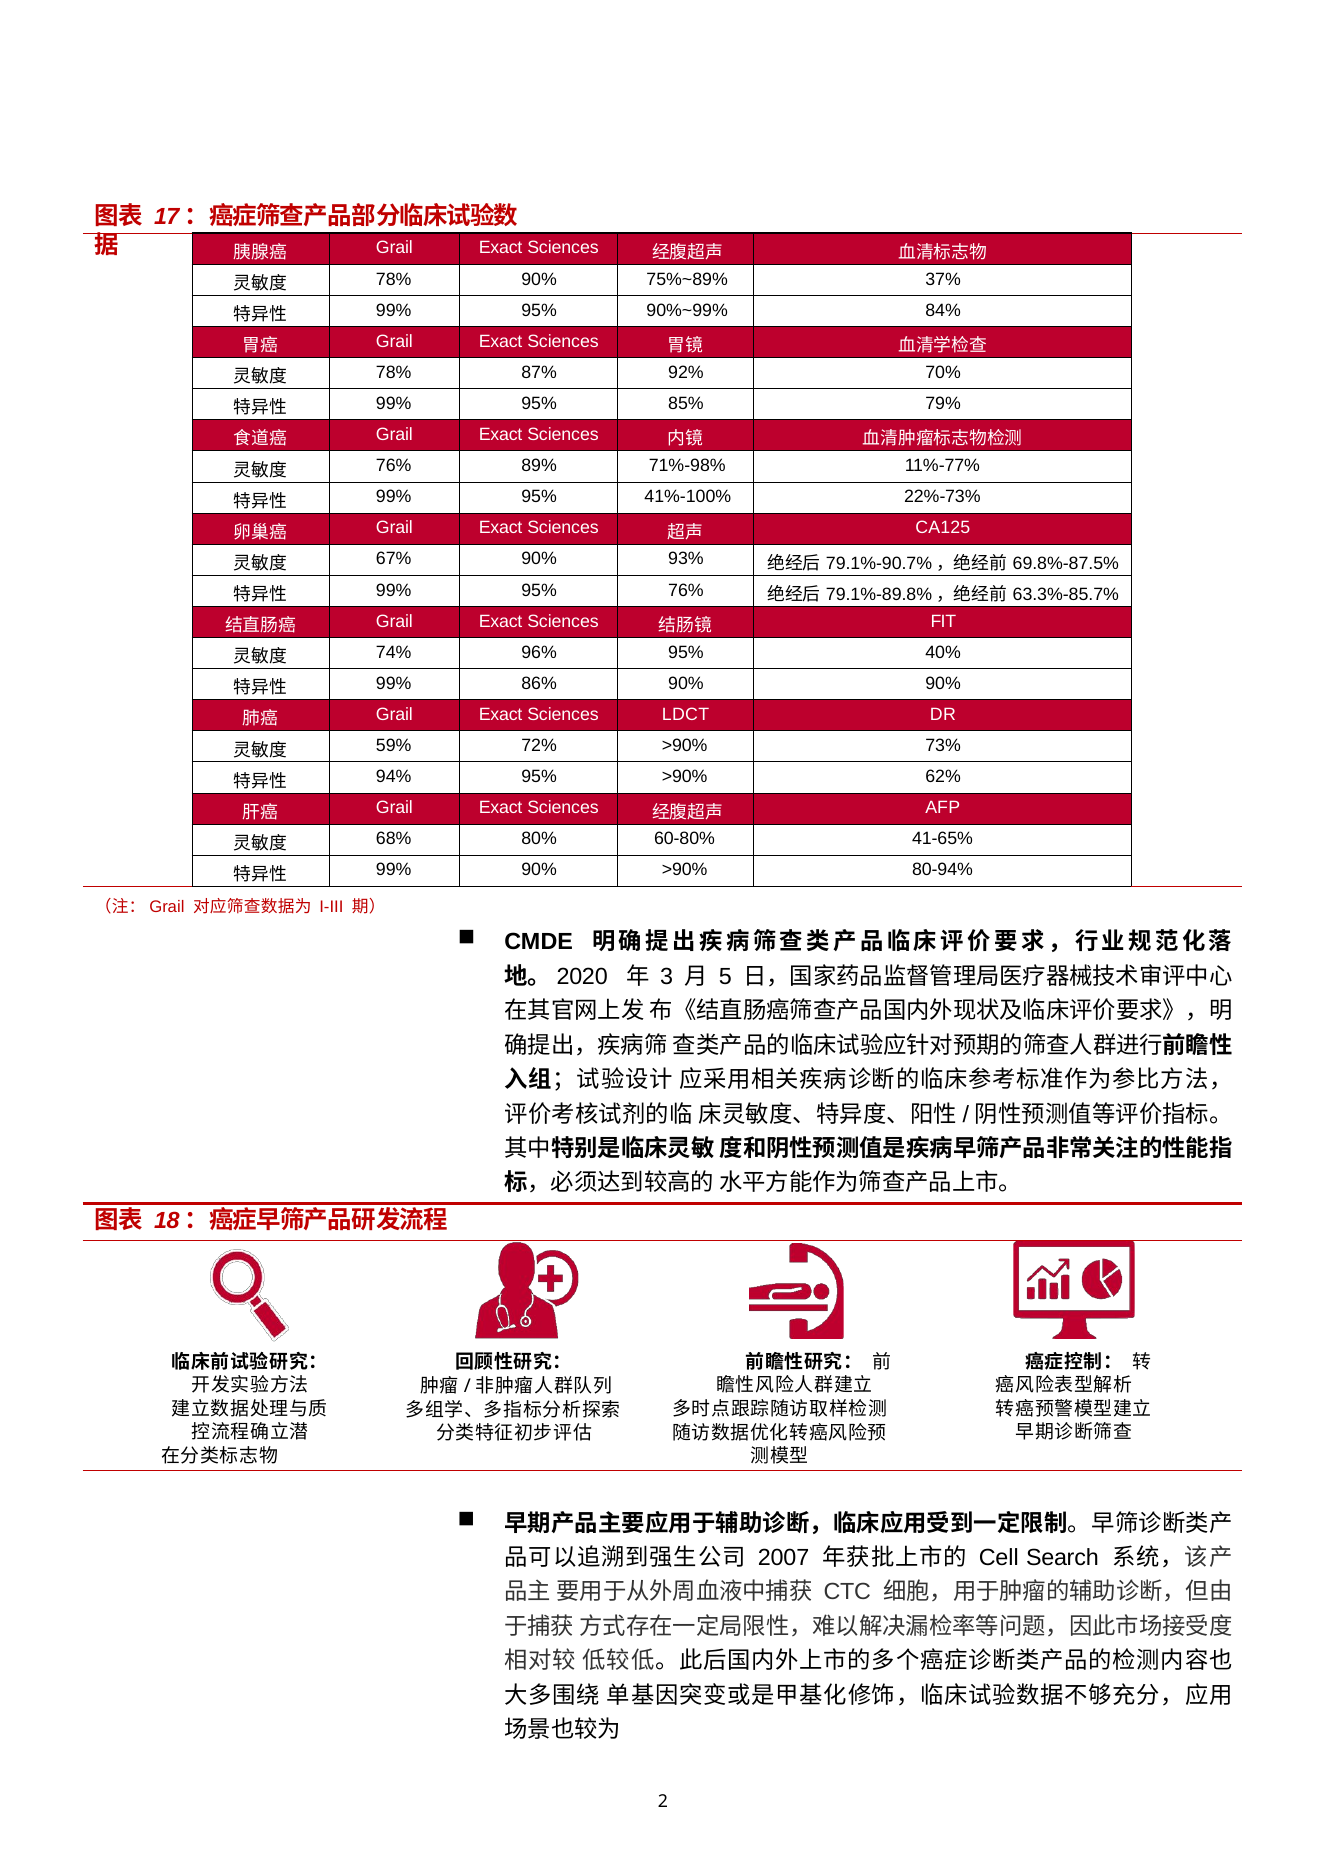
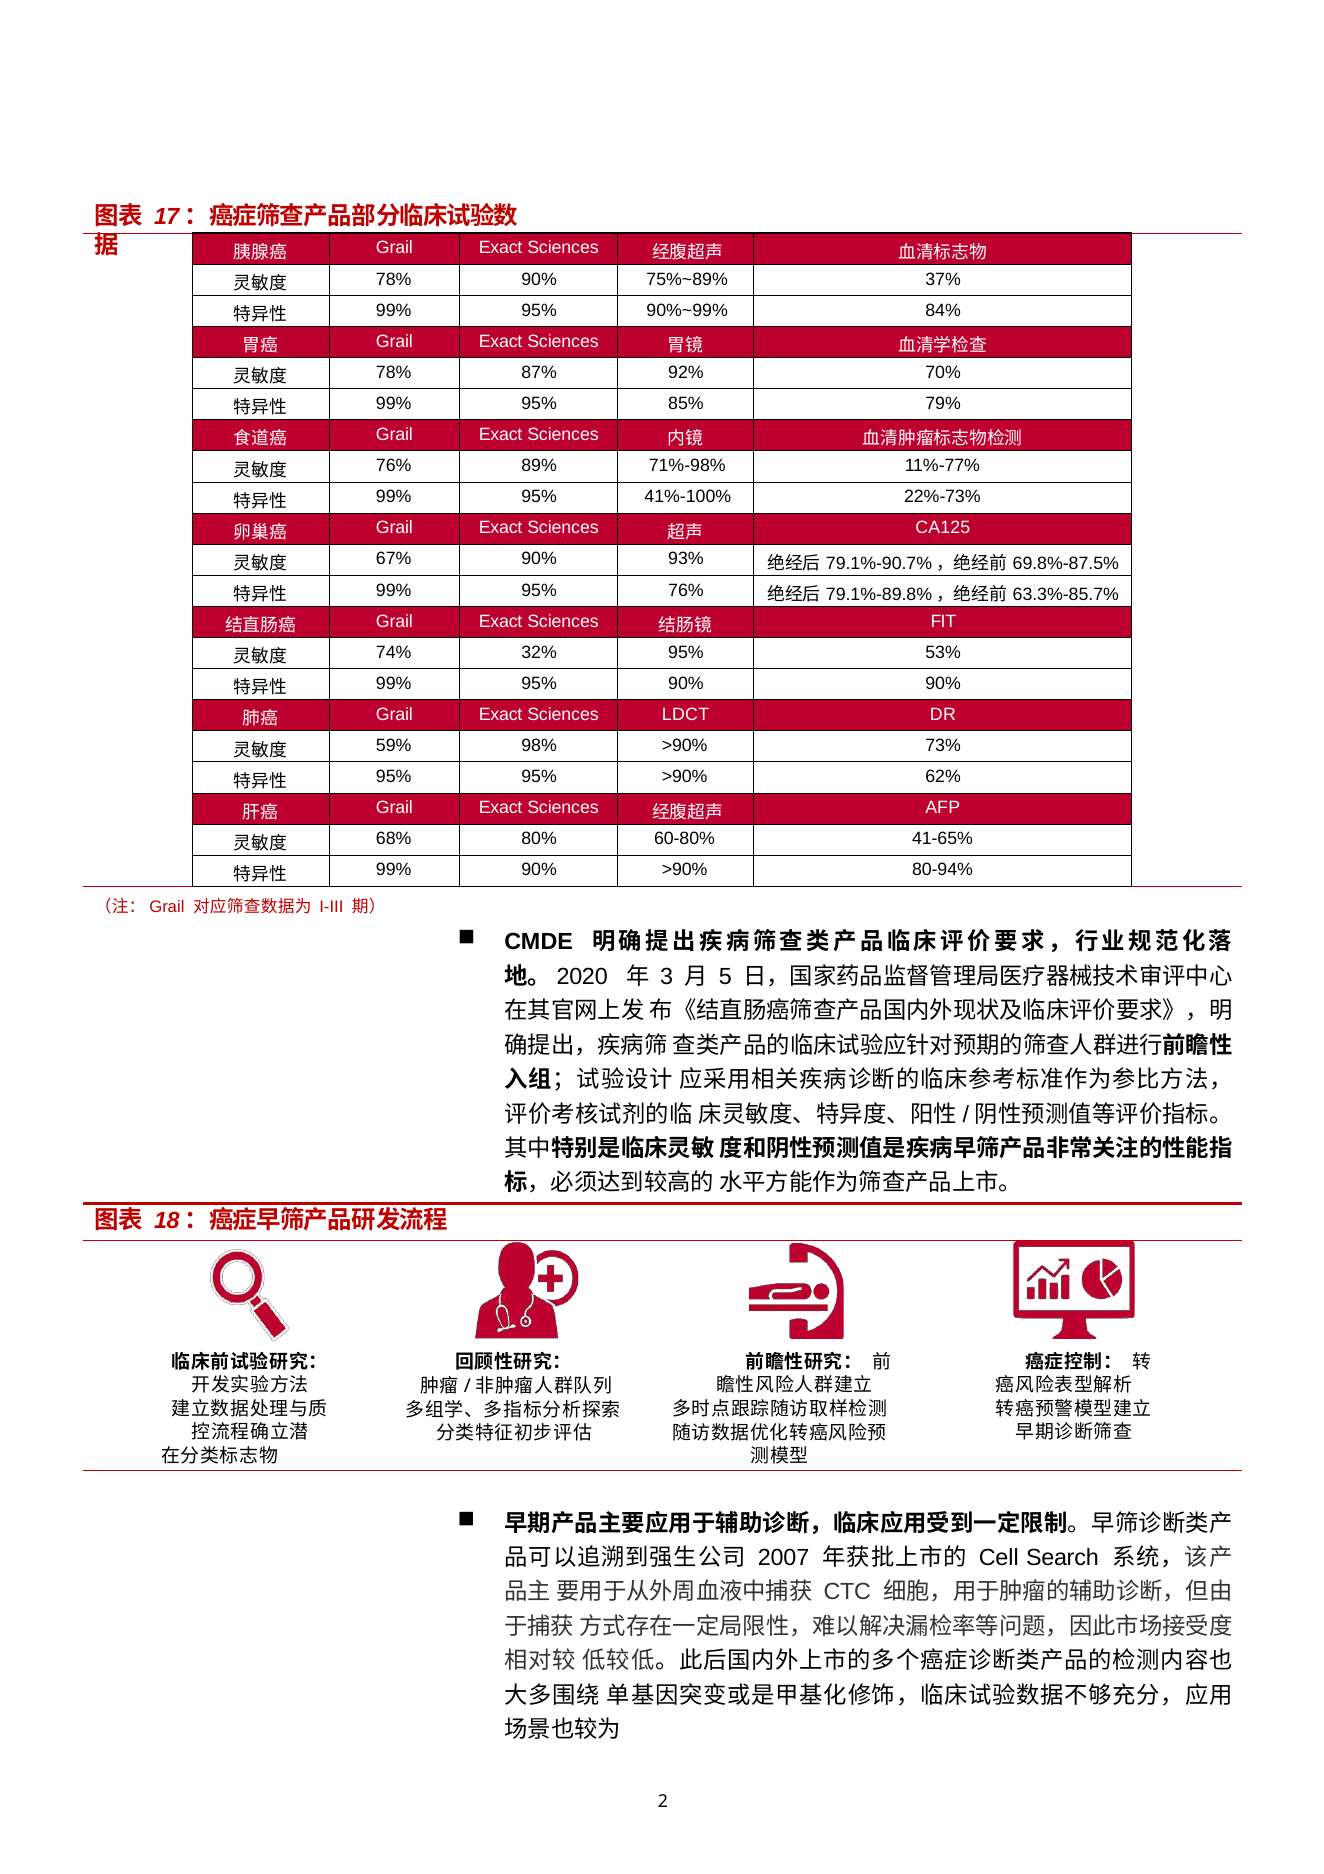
96%: 96% -> 32% (539, 652)
40%: 40% -> 53% (943, 652)
86%: 86% -> 95% (539, 683)
72%: 72% -> 98% (539, 746)
94%: 94% -> 95% (394, 777)
